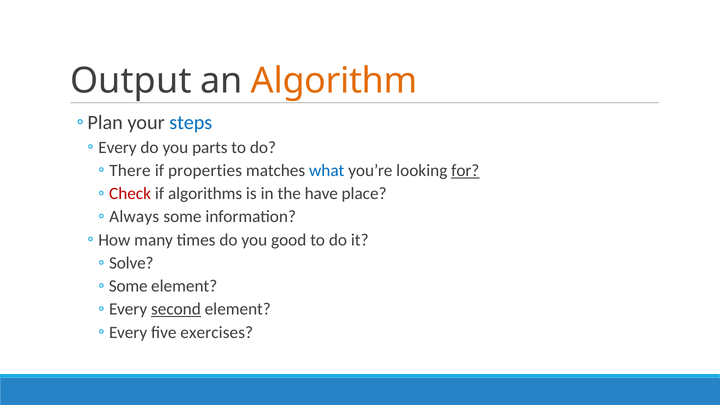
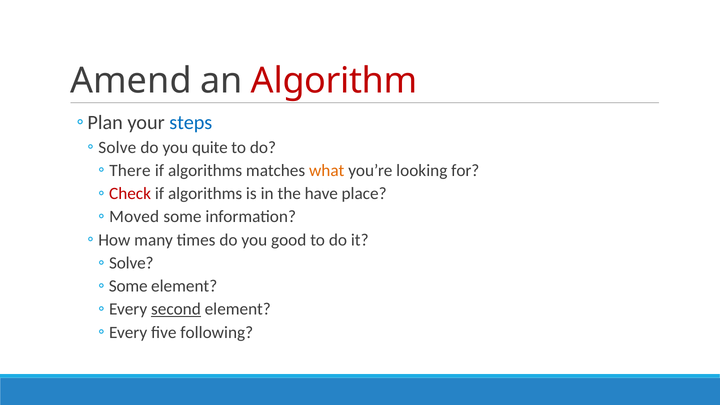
Output: Output -> Amend (131, 81)
Algorithm colour: orange -> red (334, 81)
Every: Every -> Solve (117, 147)
parts: parts -> quite (210, 147)
properties: properties -> algorithms (205, 170)
what colour: blue -> orange (327, 170)
for underline: present -> none (465, 170)
Always: Always -> Moved (134, 217)
exercises: exercises -> following (217, 332)
